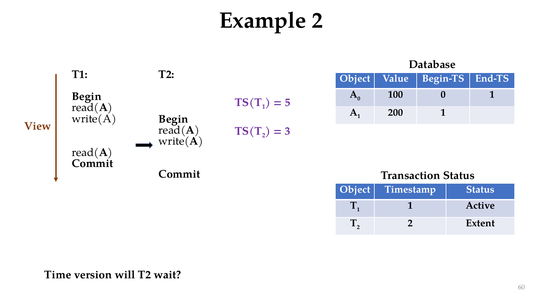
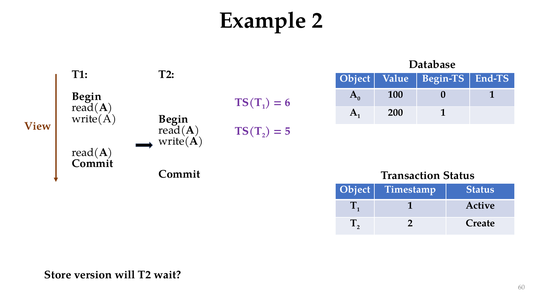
5: 5 -> 6 (288, 102)
3: 3 -> 5 (288, 131)
Extent: Extent -> Create (480, 223)
Time: Time -> Store (58, 275)
